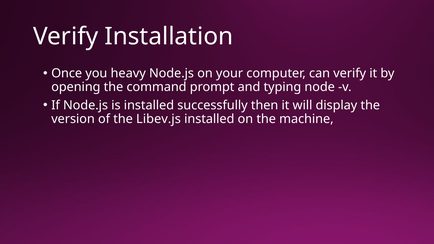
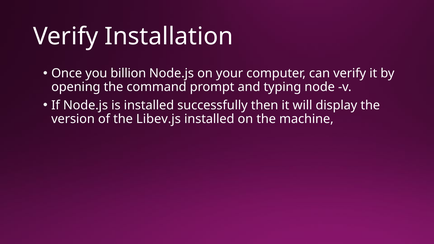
heavy: heavy -> billion (128, 73)
